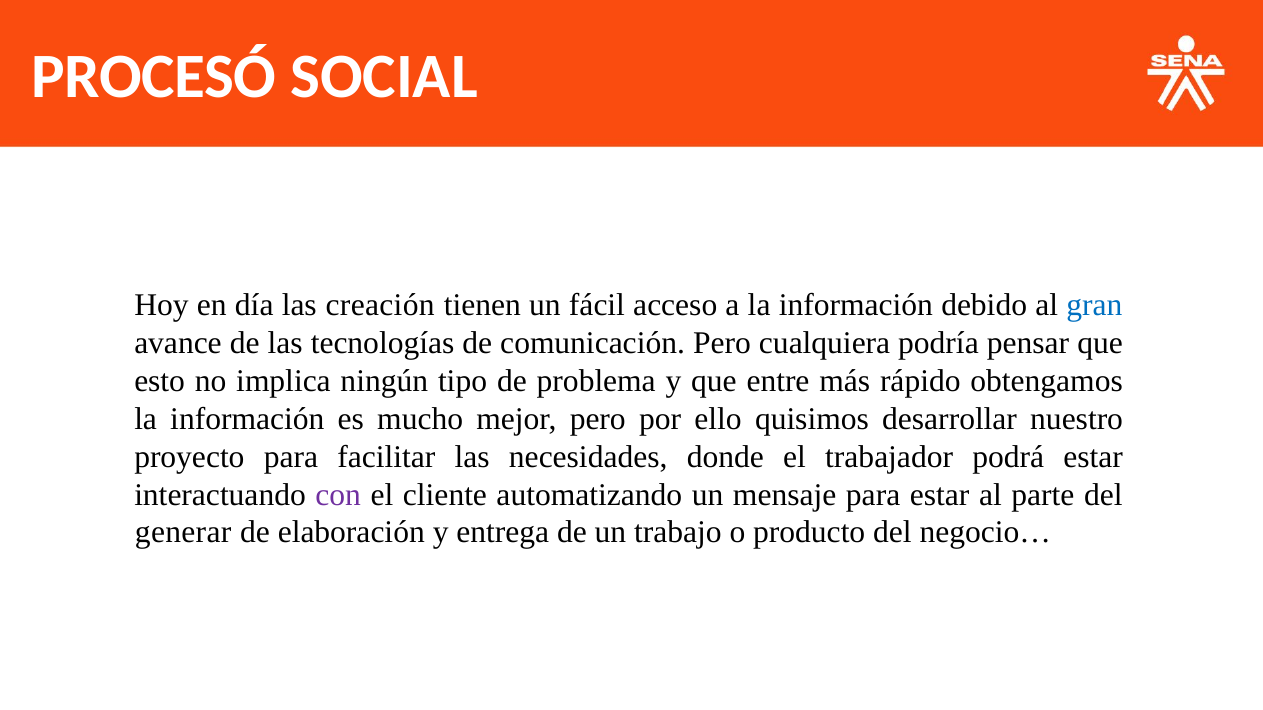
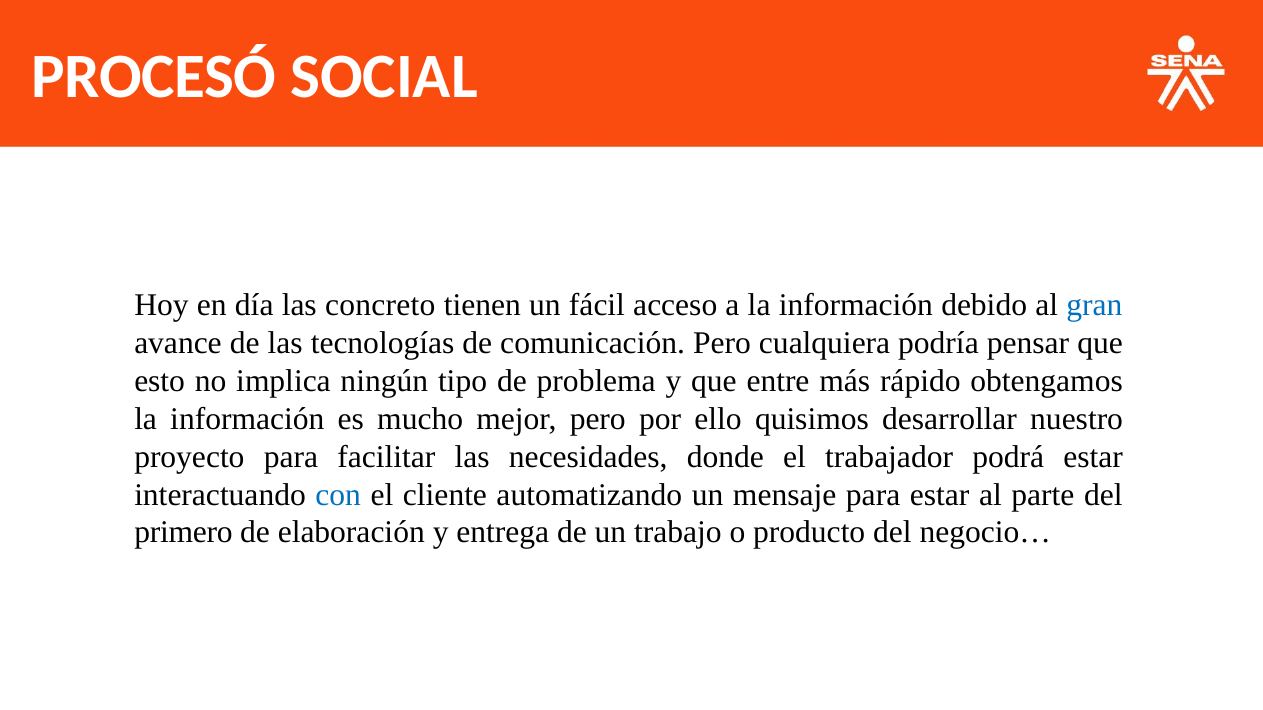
creación: creación -> concreto (380, 305)
con colour: purple -> blue (338, 495)
generar: generar -> primero (183, 533)
